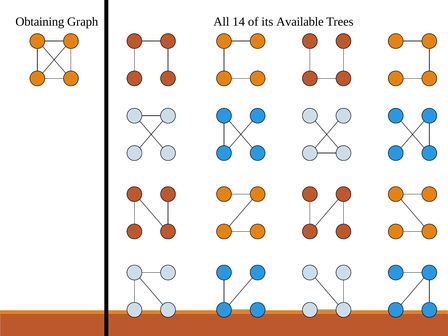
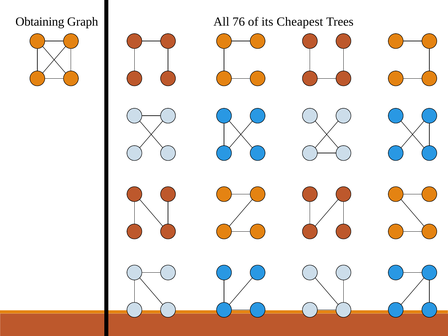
14: 14 -> 76 (239, 22)
Available: Available -> Cheapest (300, 22)
